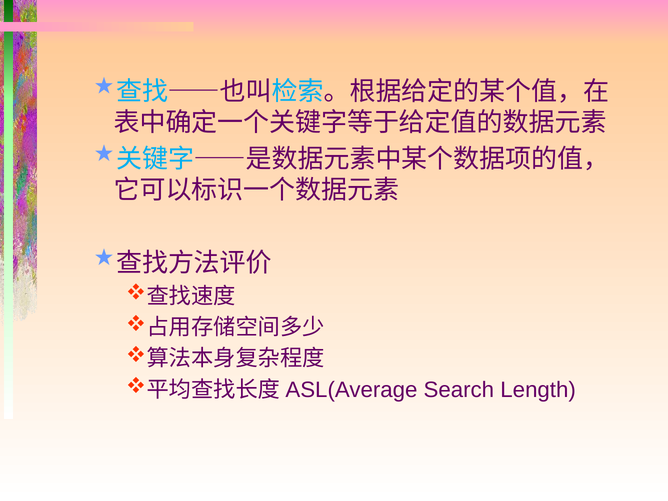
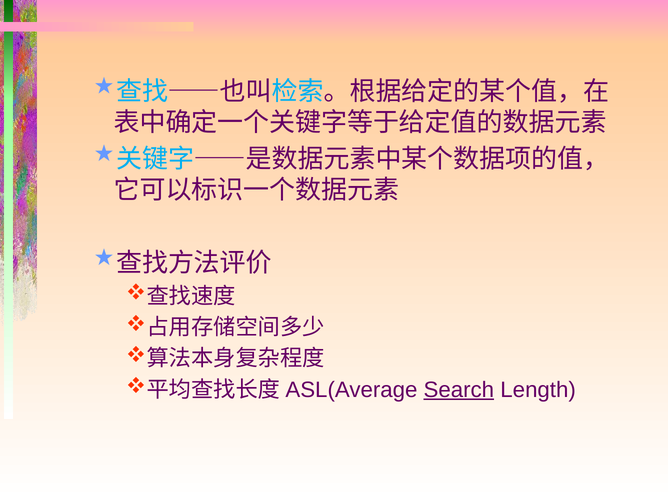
Search underline: none -> present (459, 390)
